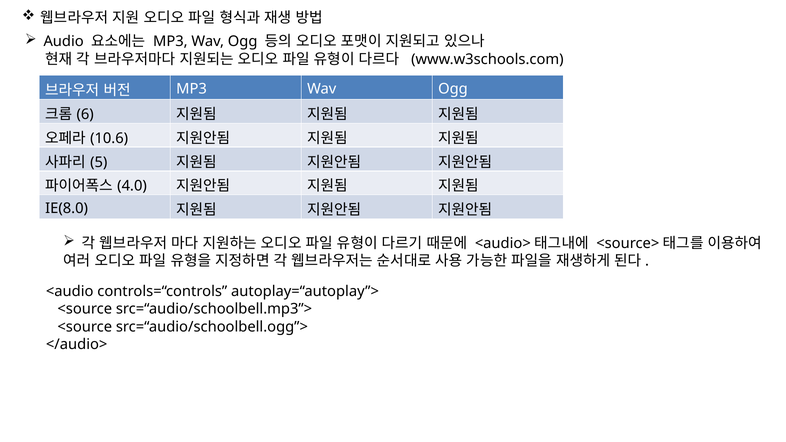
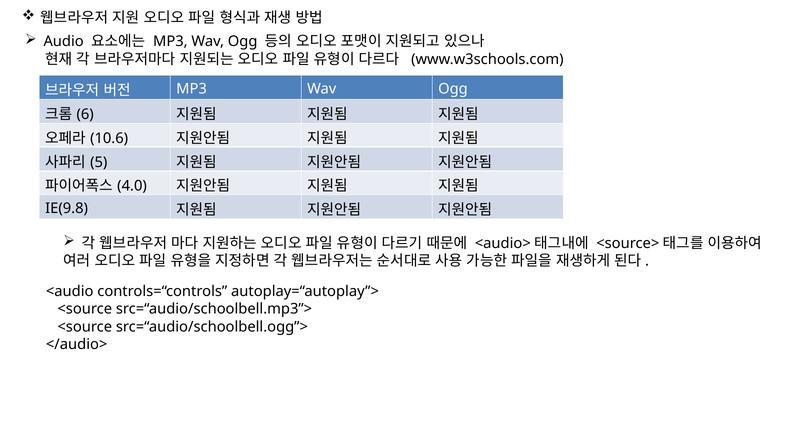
IE(8.0: IE(8.0 -> IE(9.8 (67, 209)
